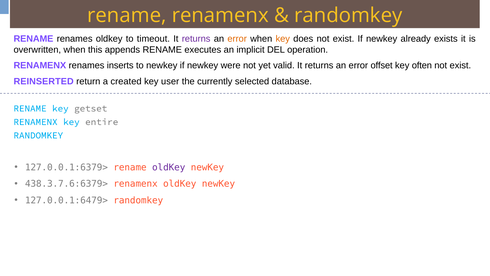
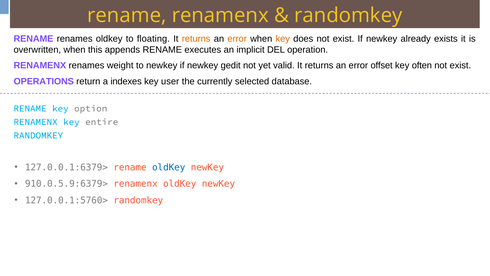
timeout: timeout -> floating (153, 39)
returns colour: purple -> orange (196, 39)
inserts: inserts -> weight (120, 66)
were: were -> gedit (231, 66)
REINSERTED: REINSERTED -> OPERATIONS (44, 81)
created: created -> indexes (126, 81)
getset: getset -> option (91, 108)
oldKey colour: purple -> blue (169, 167)
438.3.7.6:6379>: 438.3.7.6:6379> -> 910.0.5.9:6379> (66, 184)
127.0.0.1:6479>: 127.0.0.1:6479> -> 127.0.0.1:5760> (66, 200)
